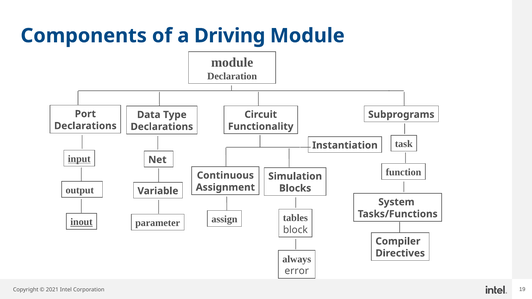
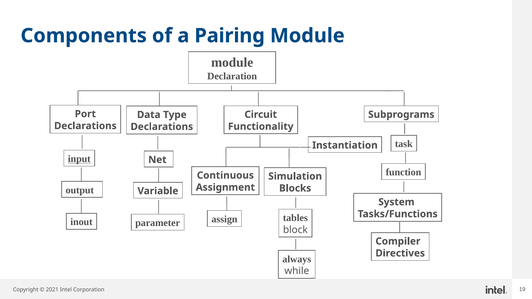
Driving: Driving -> Pairing (230, 36)
inout underline: present -> none (81, 222)
error: error -> while (297, 271)
